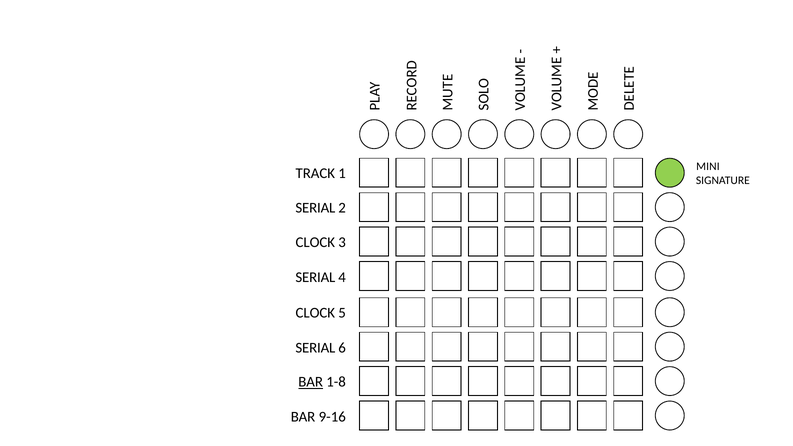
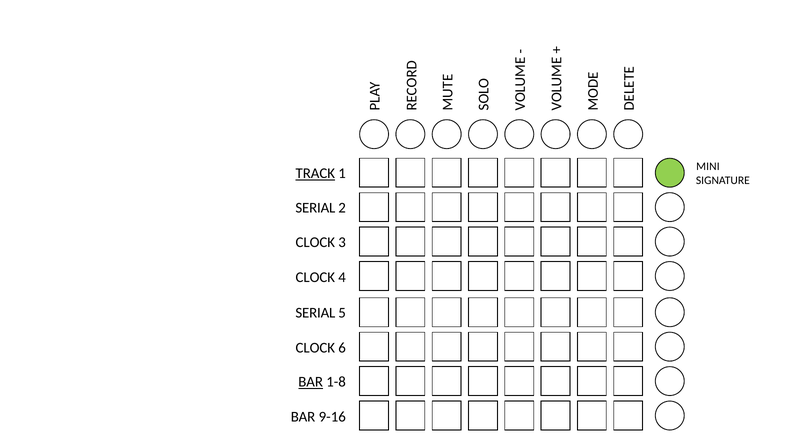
TRACK underline: none -> present (315, 174)
SERIAL: SERIAL -> CLOCK (315, 277)
CLOCK: CLOCK -> SERIAL (315, 313)
SERIAL: SERIAL -> CLOCK (315, 348)
